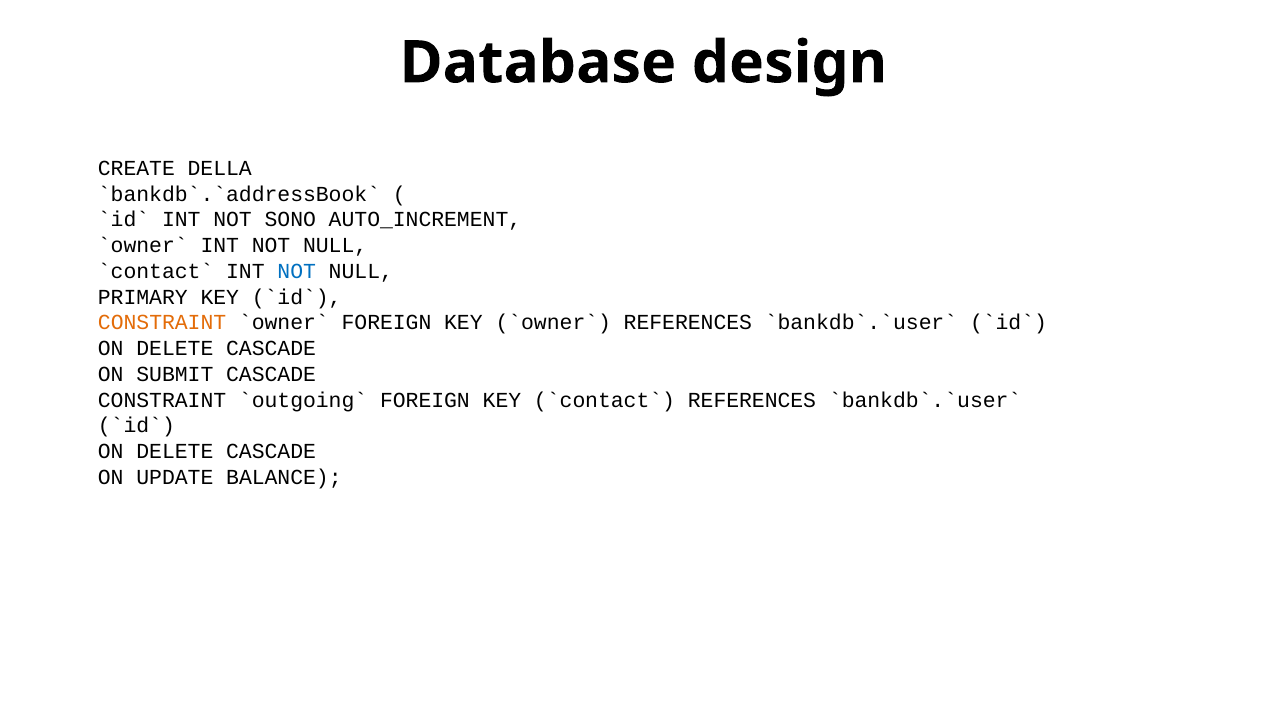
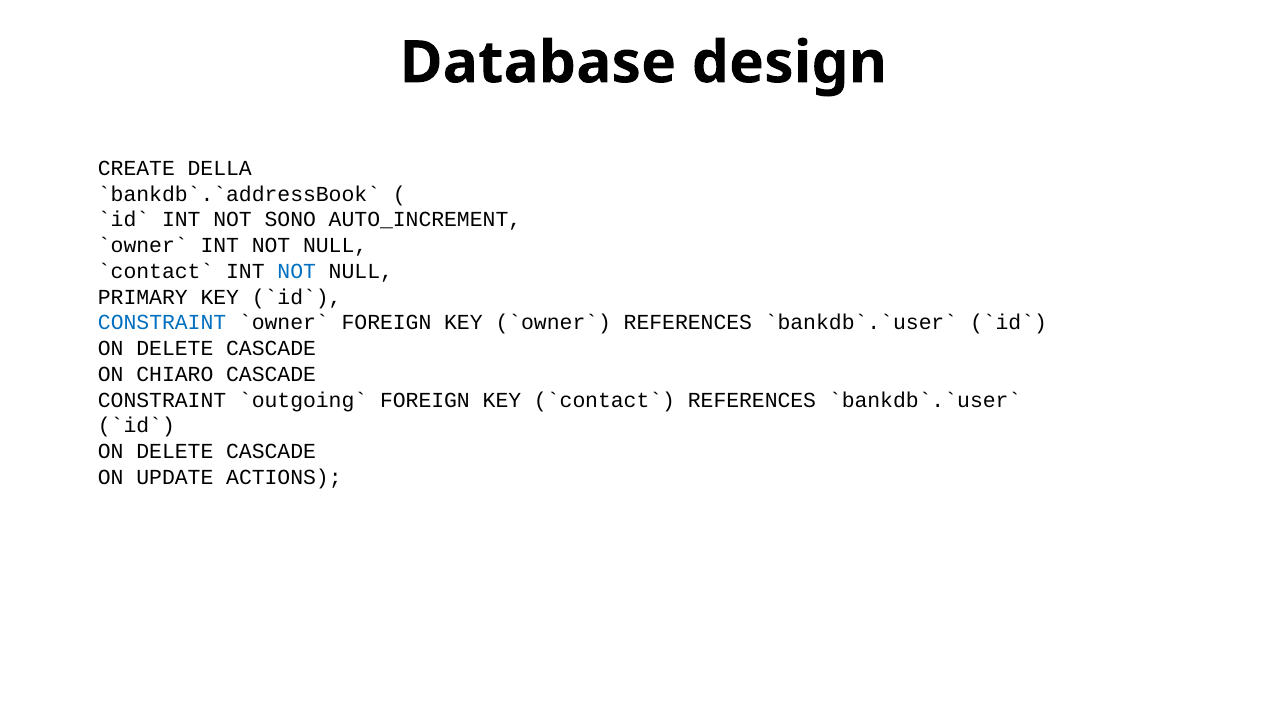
CONSTRAINT colour: orange -> blue (162, 323)
SUBMIT: SUBMIT -> CHIARO (175, 374)
BALANCE: BALANCE -> ACTIONS (284, 477)
